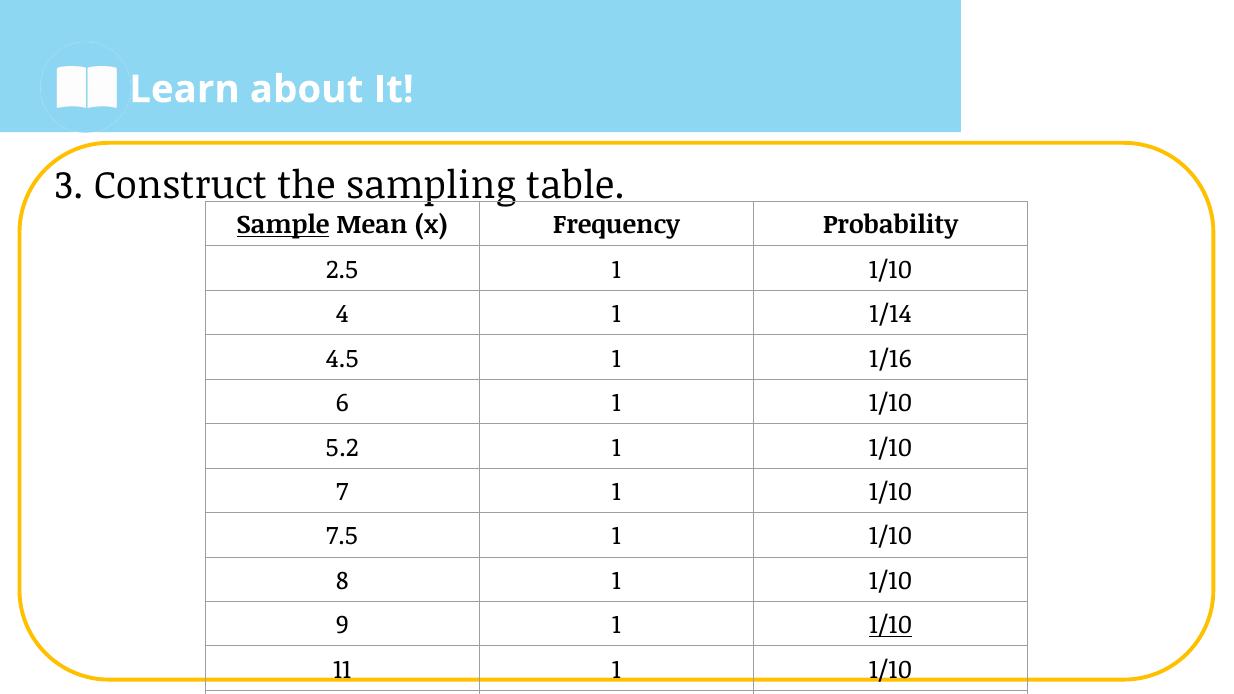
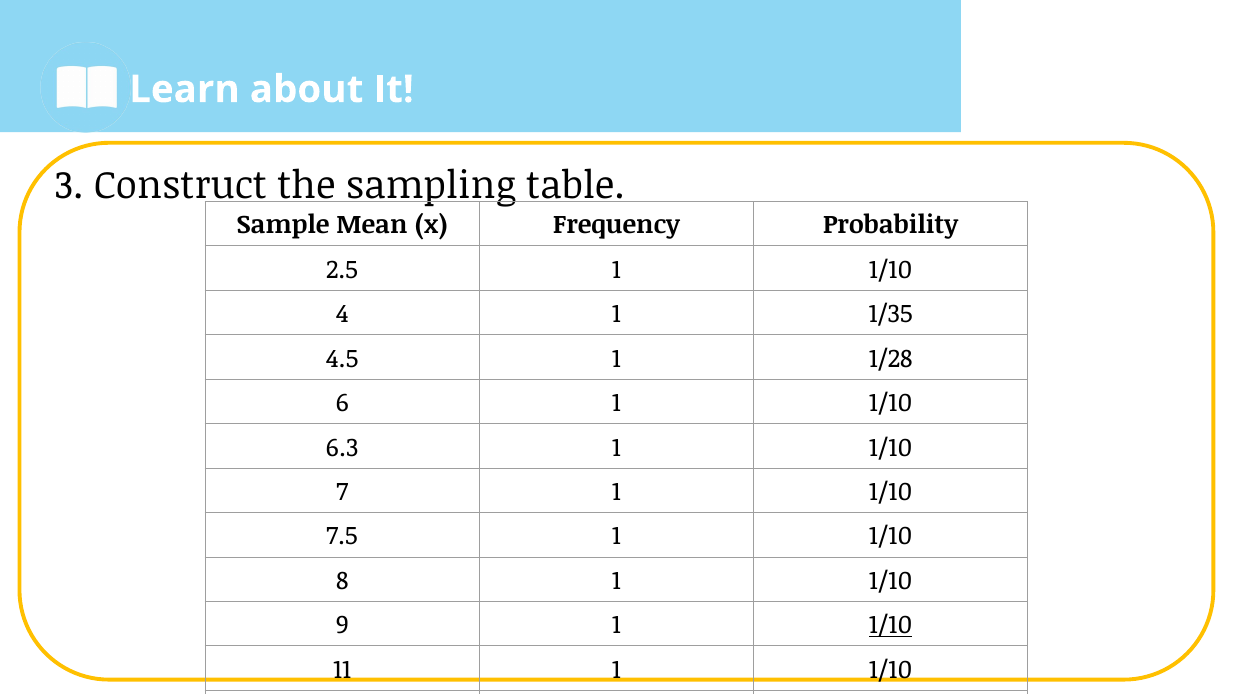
Sample underline: present -> none (283, 225)
1/14: 1/14 -> 1/35 (891, 314)
1/16: 1/16 -> 1/28 (891, 359)
5.2: 5.2 -> 6.3 (342, 448)
